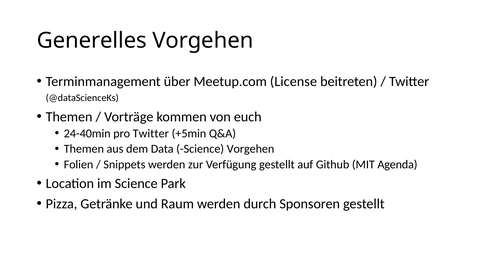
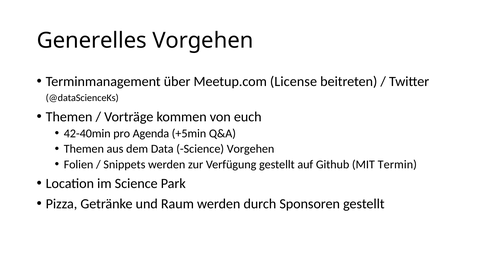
24-40min: 24-40min -> 42-40min (87, 133)
pro Twitter: Twitter -> Agenda (151, 133)
Agenda: Agenda -> Termin (397, 164)
